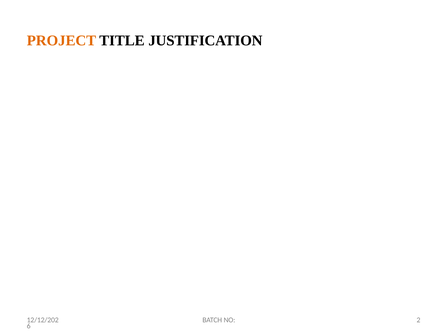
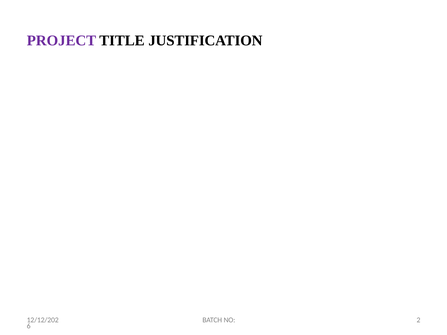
PROJECT colour: orange -> purple (61, 41)
